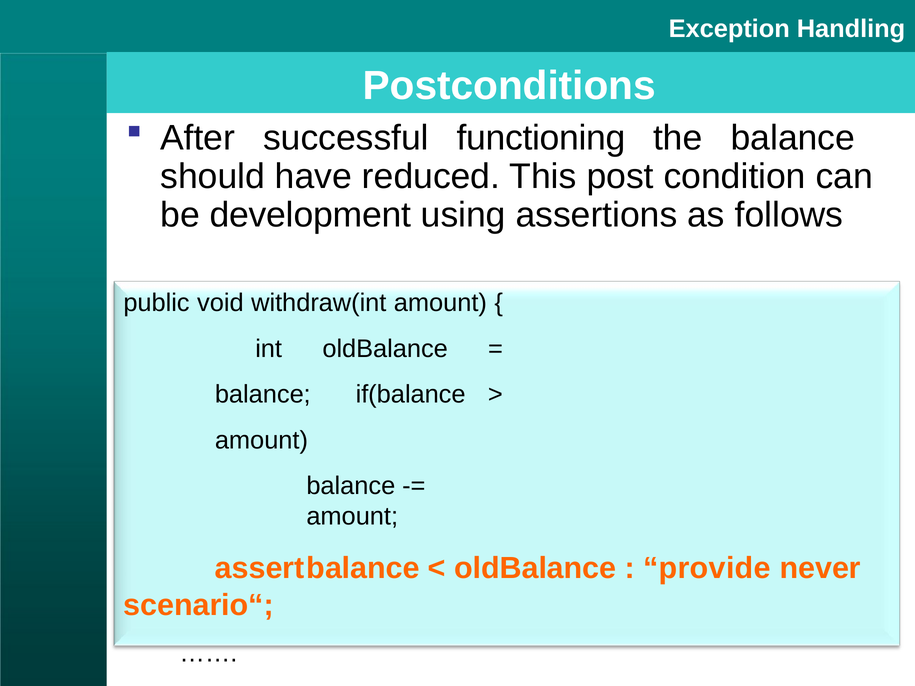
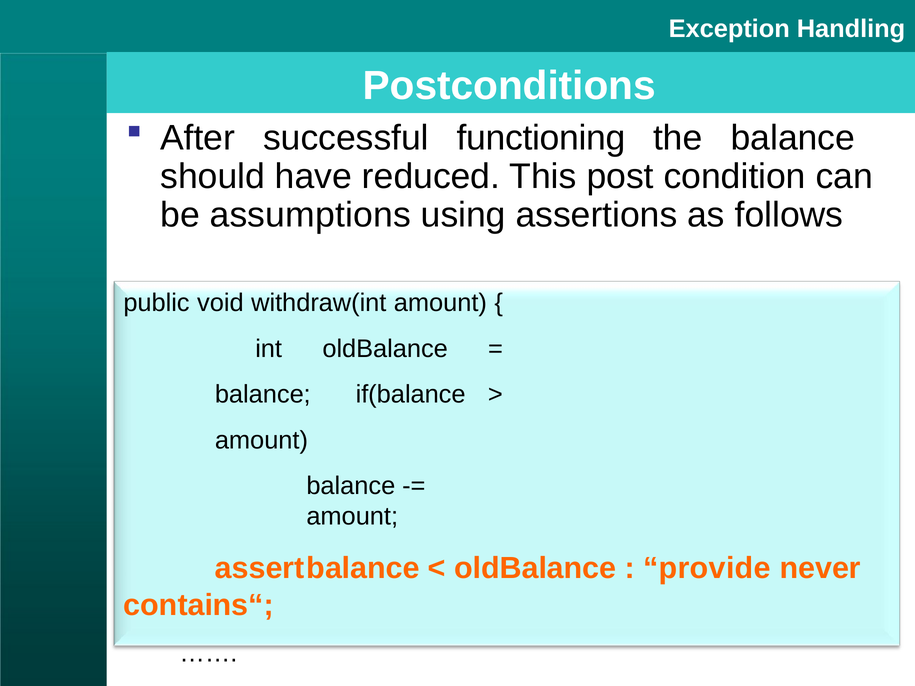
development: development -> assumptions (310, 215)
scenario“: scenario“ -> contains“ (199, 605)
